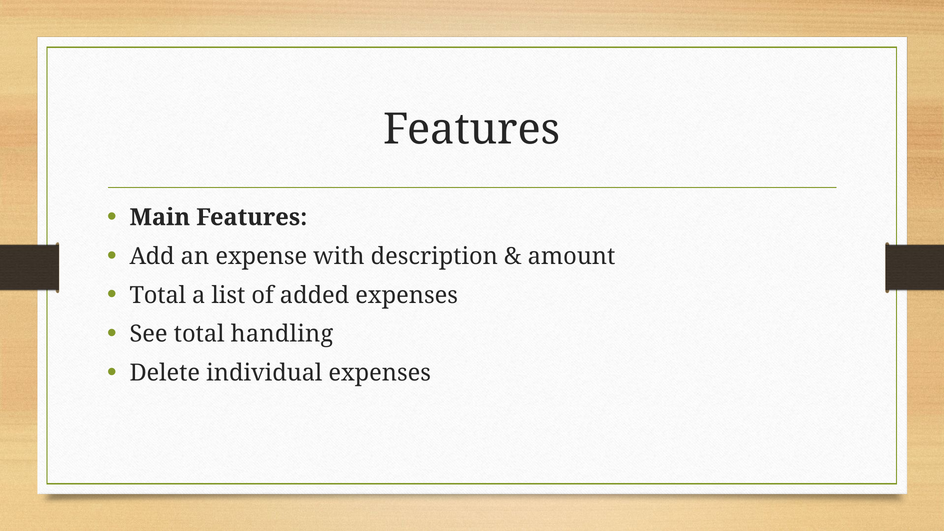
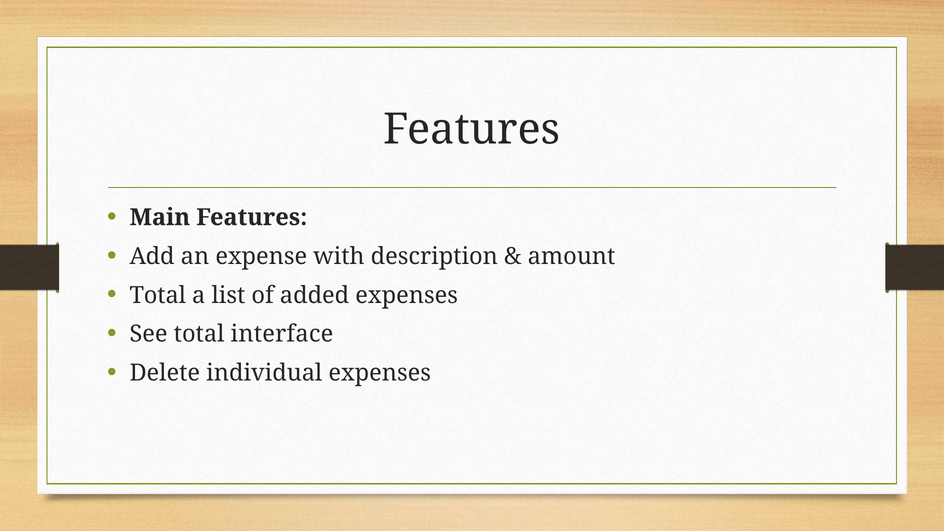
handling: handling -> interface (282, 334)
